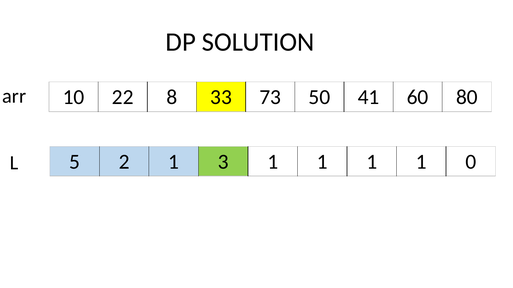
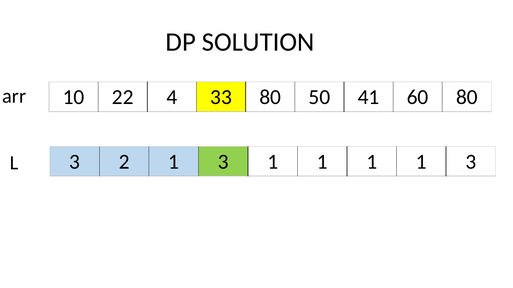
8: 8 -> 4 (172, 97)
33 73: 73 -> 80 (270, 97)
L 5: 5 -> 3 (75, 162)
1 1 0: 0 -> 3 (471, 162)
